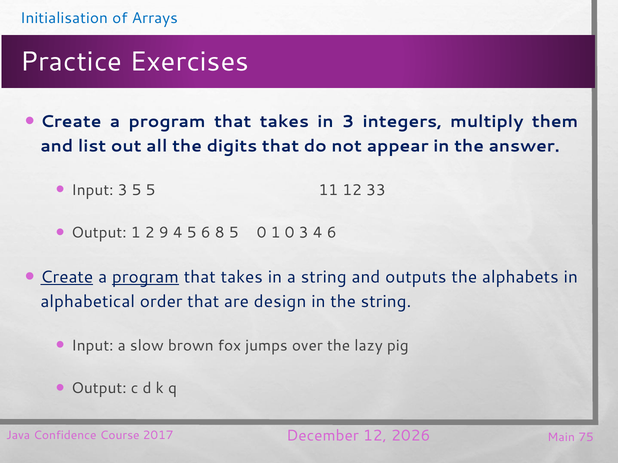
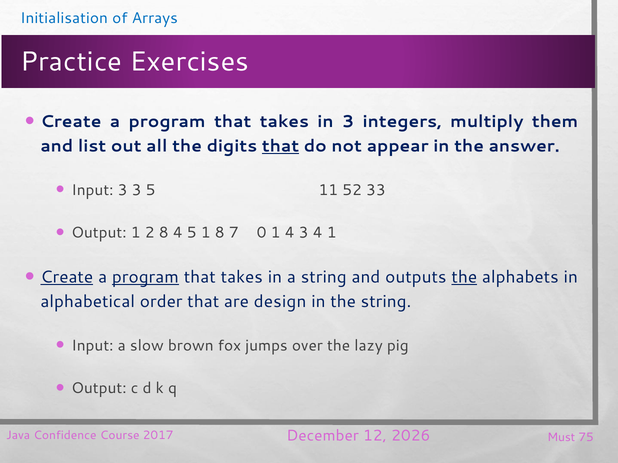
that underline: none -> present (281, 146)
3 5: 5 -> 3 (137, 190)
11 12: 12 -> 52 (352, 190)
2 9: 9 -> 8 (164, 233)
5 6: 6 -> 1 (206, 233)
8 5: 5 -> 7 (234, 233)
1 0: 0 -> 4 (290, 233)
4 6: 6 -> 1 (332, 233)
the underline: none -> present (464, 277)
Main: Main -> Must (561, 438)
